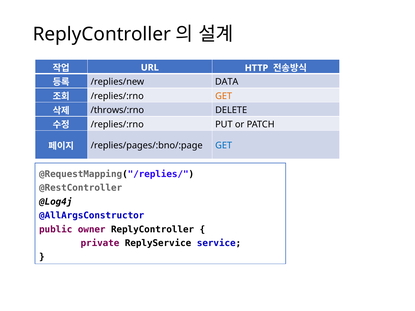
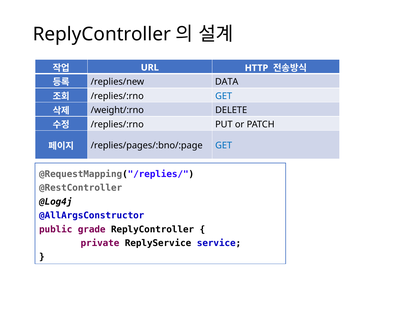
GET colour: orange -> blue (224, 96)
/throws/:rno: /throws/:rno -> /weight/:rno (117, 110)
owner: owner -> grade (92, 229)
